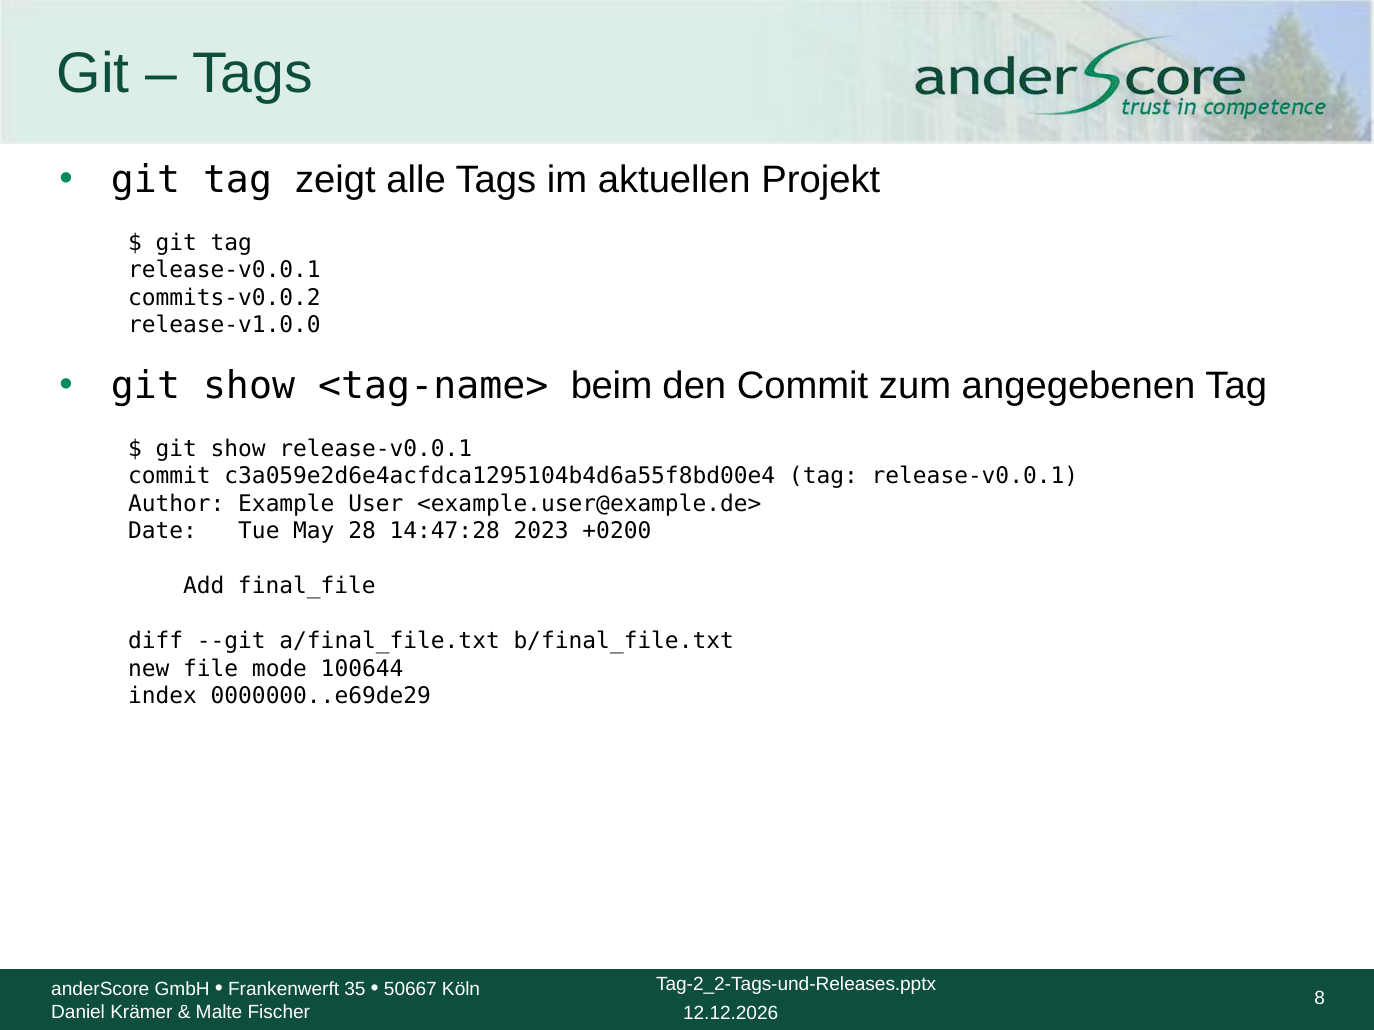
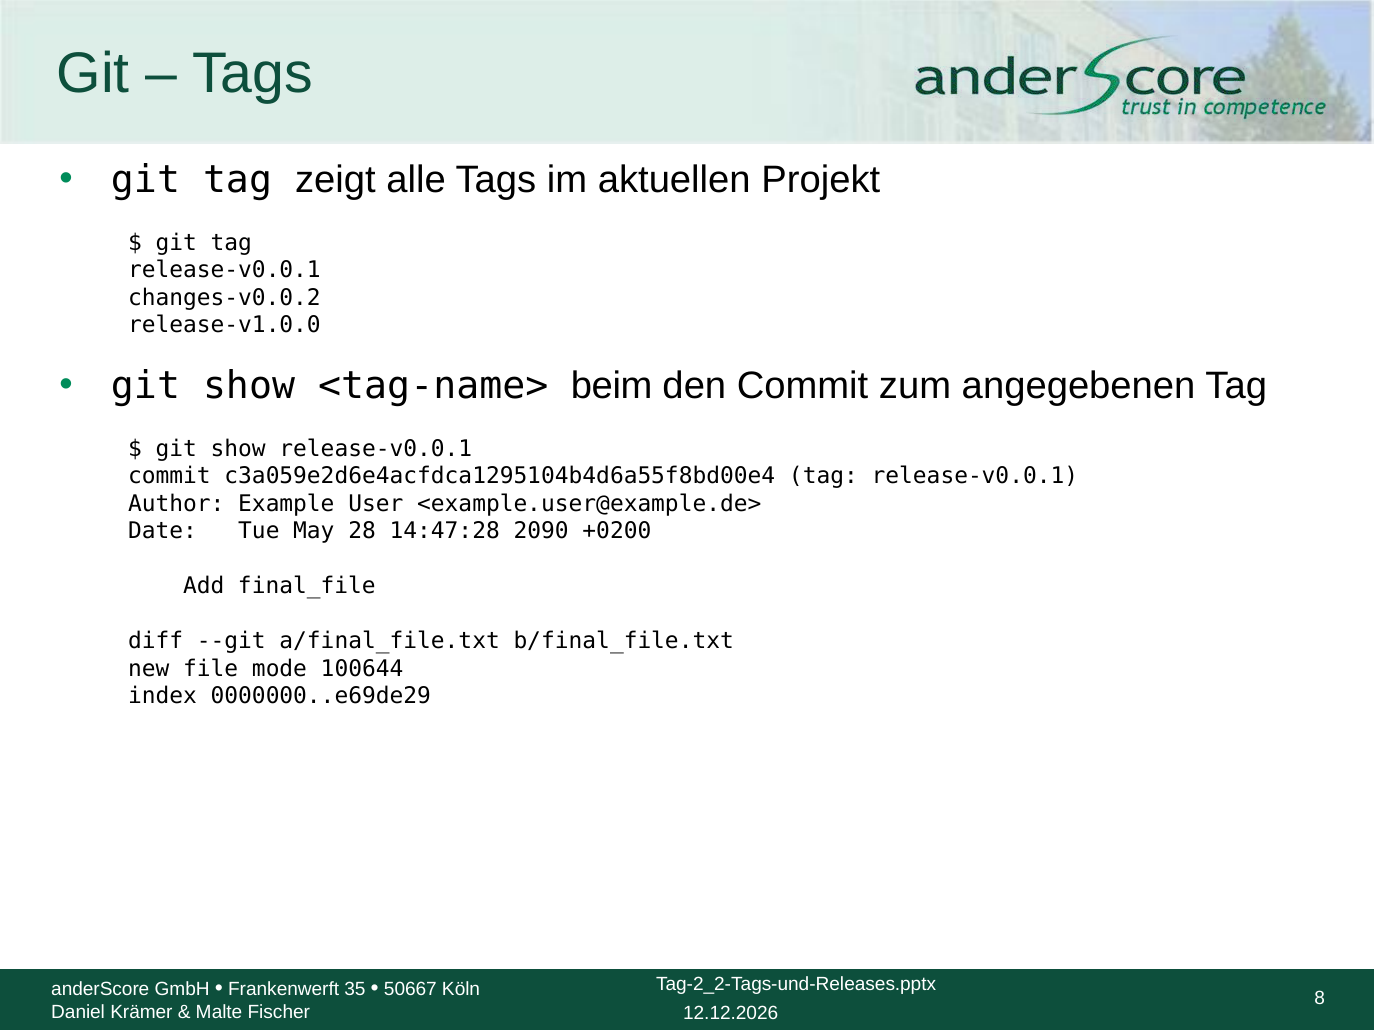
commits-v0.0.2: commits-v0.0.2 -> changes-v0.0.2 (224, 298)
2023: 2023 -> 2090 (541, 531)
